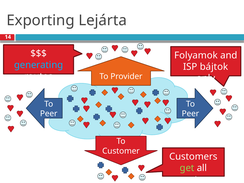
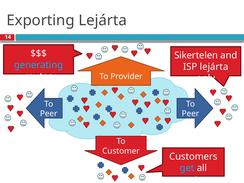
Folyamok: Folyamok -> Sikertelen (196, 55)
ISP bájtok: bájtok -> lejárta (214, 67)
get colour: light green -> light blue (187, 168)
